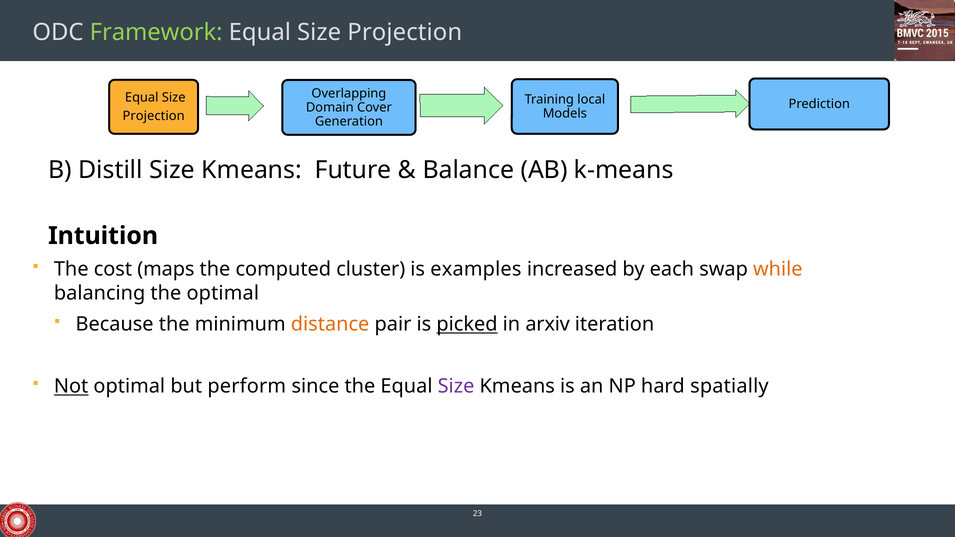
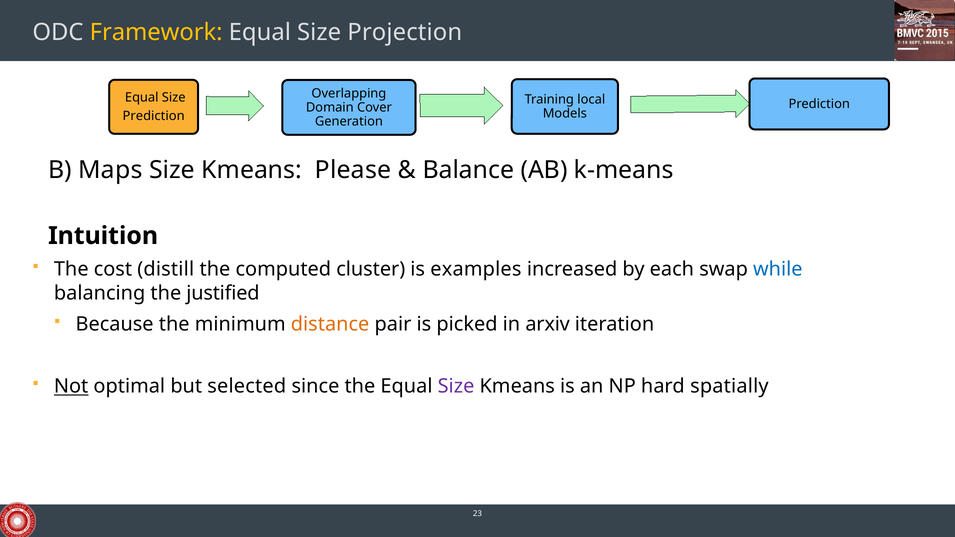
Framework colour: light green -> yellow (156, 32)
Projection: Projection -> Prediction (154, 116)
Distill: Distill -> Maps (110, 170)
Future: Future -> Please (353, 170)
maps: maps -> distill (166, 270)
while colour: orange -> blue (778, 270)
the optimal: optimal -> justified (223, 293)
picked underline: present -> none (467, 325)
perform: perform -> selected (247, 387)
